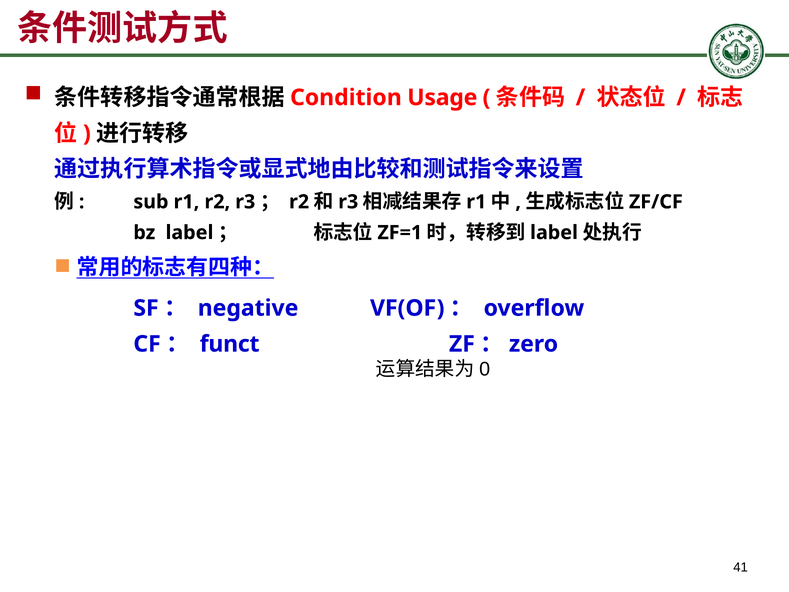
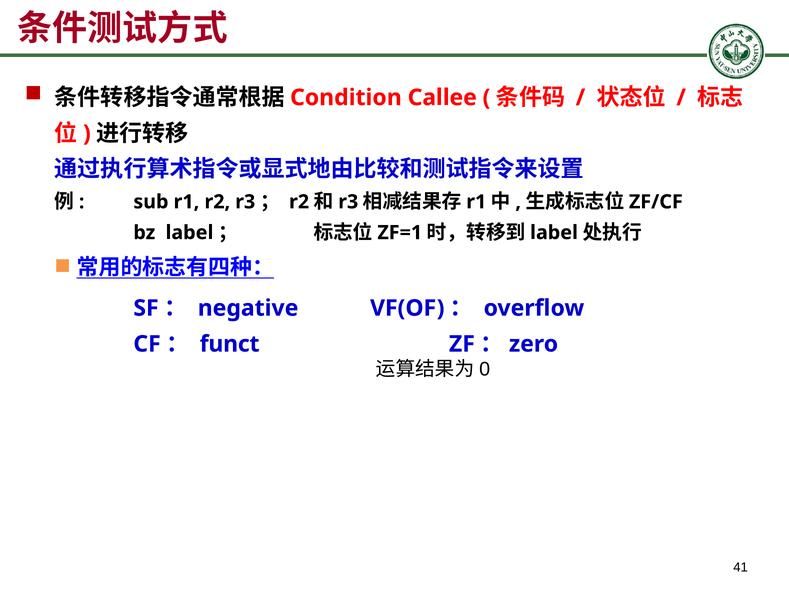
Usage: Usage -> Callee (442, 98)
